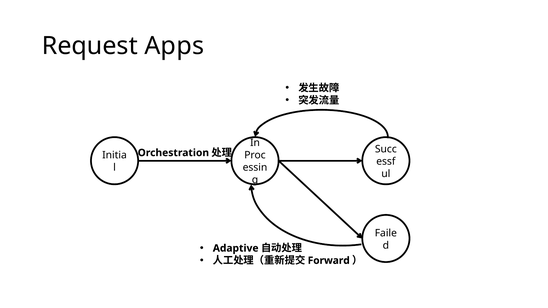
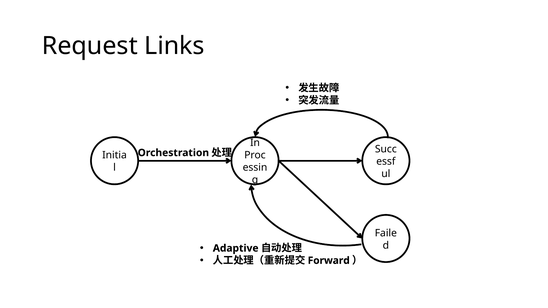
Apps: Apps -> Links (174, 46)
